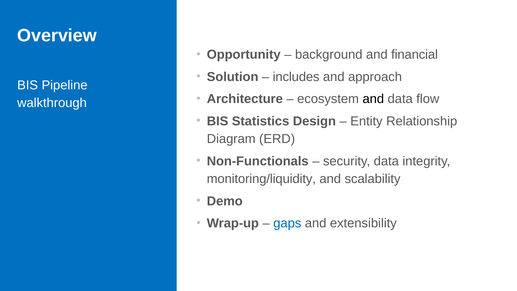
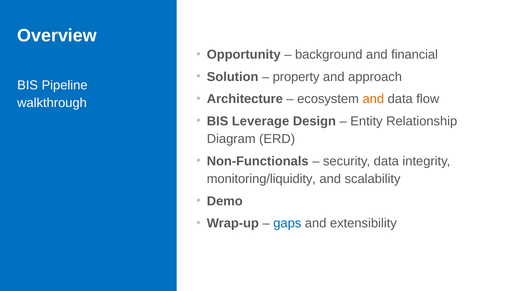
includes: includes -> property (296, 77)
and colour: black -> orange (373, 99)
Statistics: Statistics -> Leverage (261, 121)
